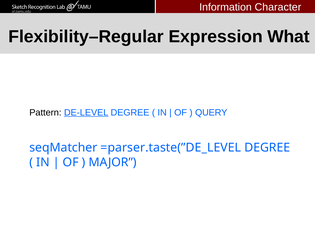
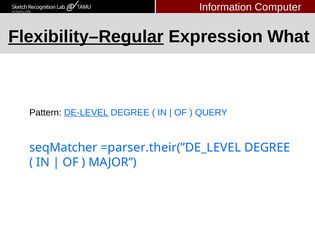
Character: Character -> Computer (278, 7)
Flexibility–Regular underline: none -> present (86, 37)
=parser.taste(”DE_LEVEL: =parser.taste(”DE_LEVEL -> =parser.their(”DE_LEVEL (171, 148)
